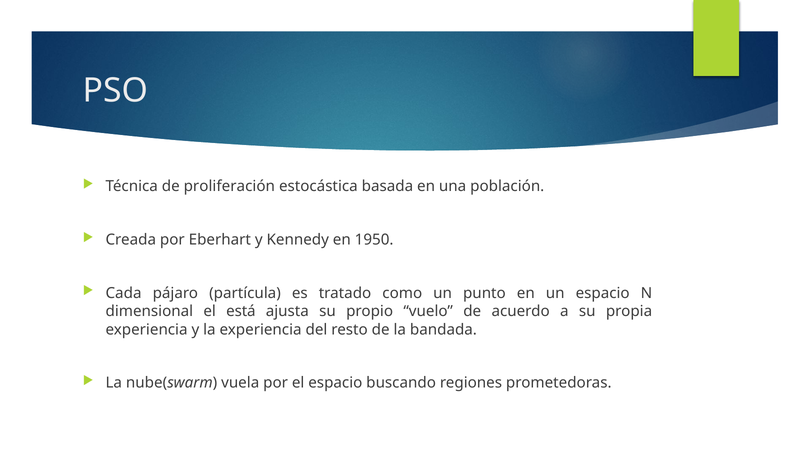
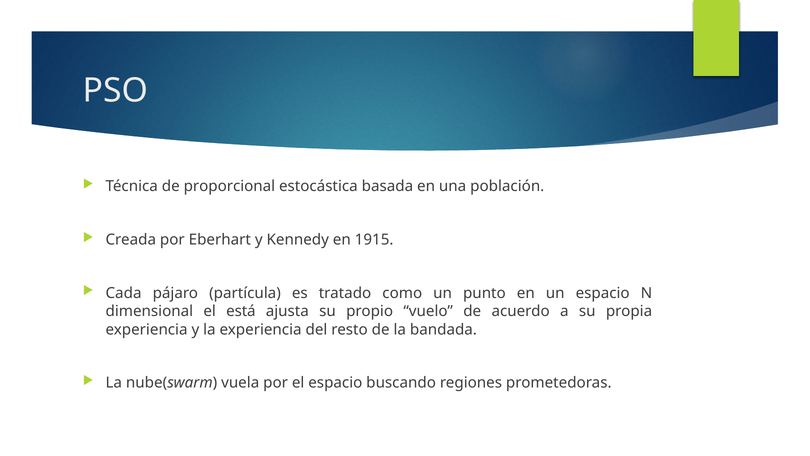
proliferación: proliferación -> proporcional (229, 186)
1950: 1950 -> 1915 (374, 240)
